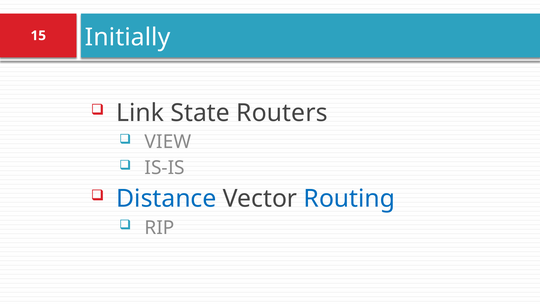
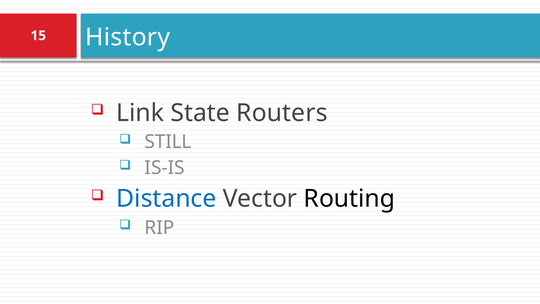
Initially: Initially -> History (128, 37)
VIEW: VIEW -> STILL (168, 142)
Routing colour: blue -> black (349, 198)
